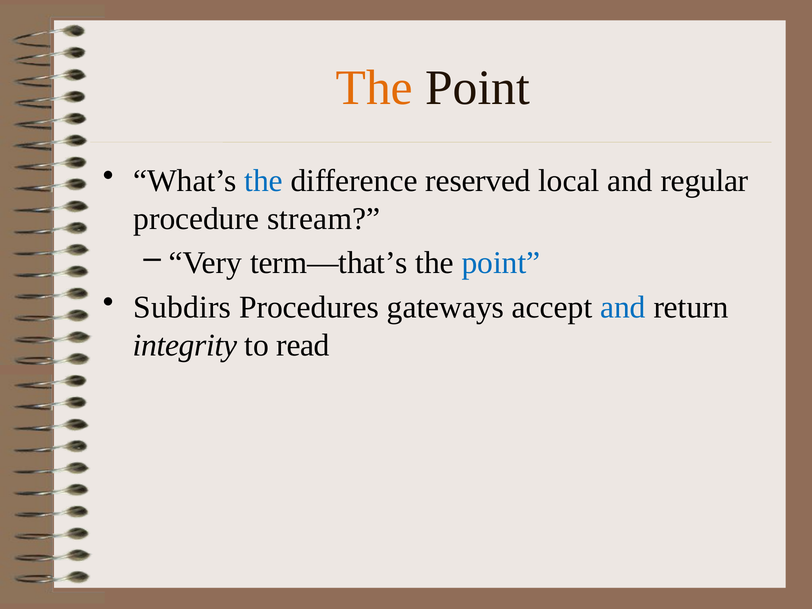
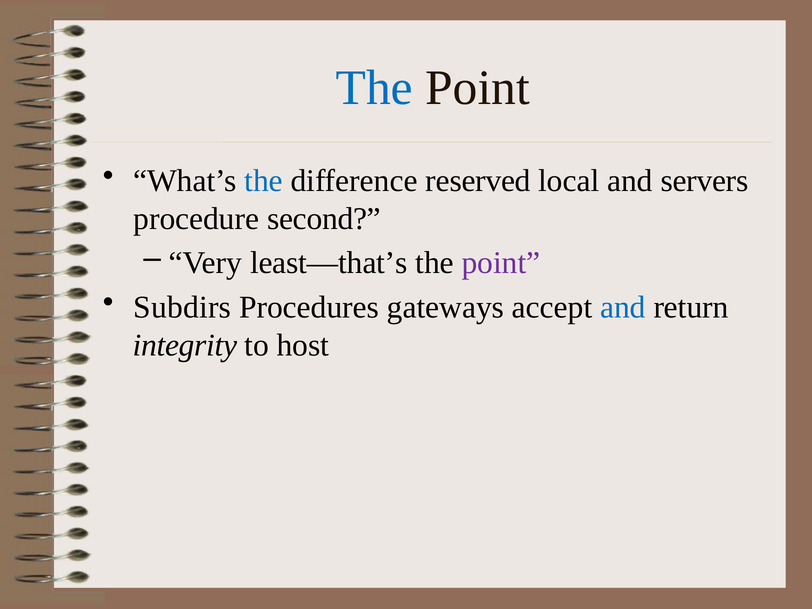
The colour: orange -> blue (374, 88)
regular: regular -> servers (705, 181)
stream: stream -> second (324, 219)
term—that’s: term—that’s -> least—that’s (329, 263)
point colour: blue -> purple (501, 263)
read: read -> host (303, 345)
